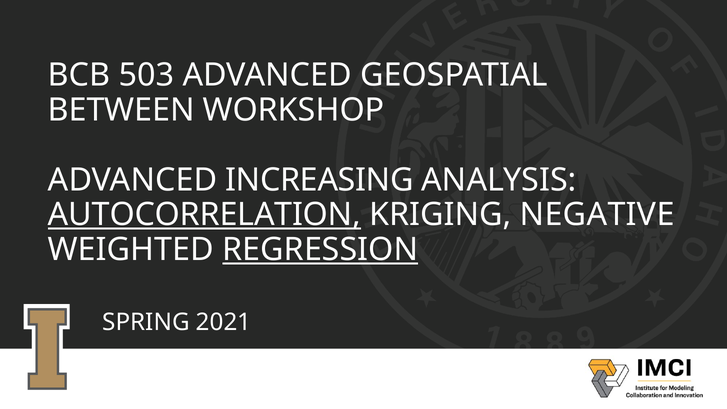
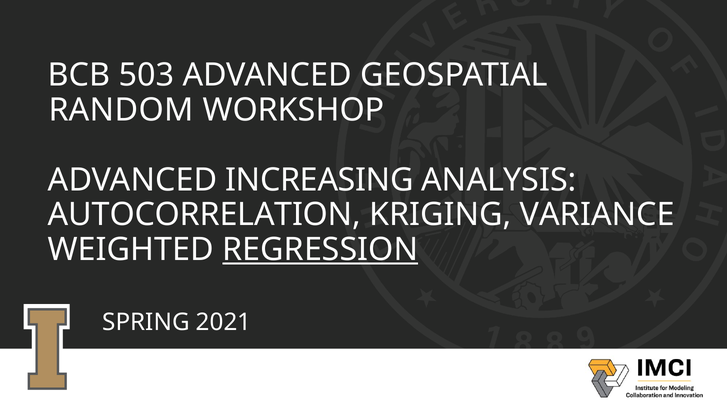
BETWEEN: BETWEEN -> RANDOM (121, 110)
AUTOCORRELATION underline: present -> none (204, 215)
NEGATIVE: NEGATIVE -> VARIANCE (597, 215)
